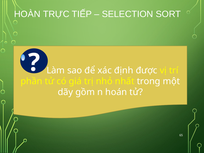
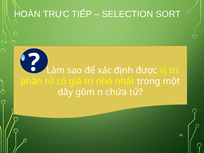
hoán: hoán -> chứa (116, 92)
